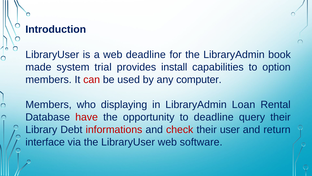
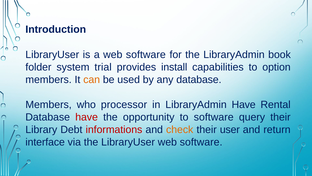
a web deadline: deadline -> software (146, 54)
made: made -> folder (38, 67)
can colour: red -> orange (92, 79)
any computer: computer -> database (199, 79)
displaying: displaying -> processor (124, 104)
LibraryAdmin Loan: Loan -> Have (244, 104)
to deadline: deadline -> software (214, 117)
check colour: red -> orange (180, 129)
